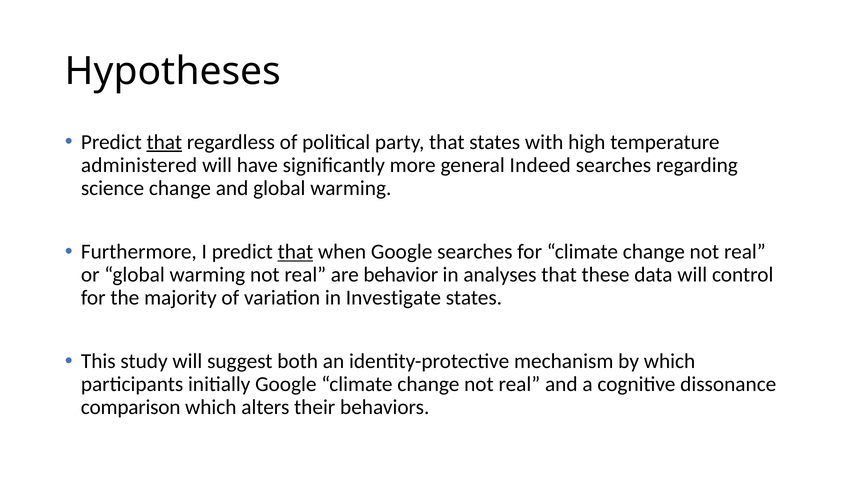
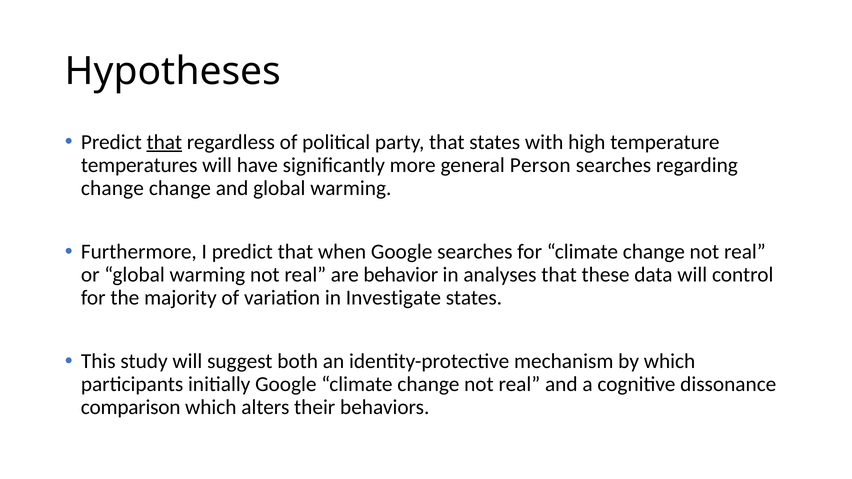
administered: administered -> temperatures (139, 165)
Indeed: Indeed -> Person (540, 165)
science: science -> change (112, 188)
that underline: present -> none (295, 252)
